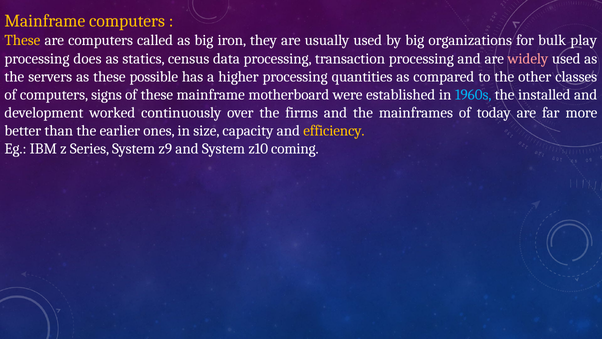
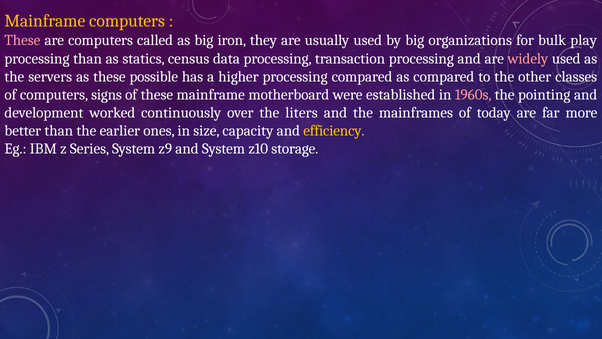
These colour: yellow -> pink (22, 40)
processing does: does -> than (88, 58)
processing quantities: quantities -> compared (362, 77)
1960s colour: light blue -> pink (473, 95)
installed: installed -> pointing (544, 95)
firms: firms -> liters (301, 113)
coming: coming -> storage (295, 149)
